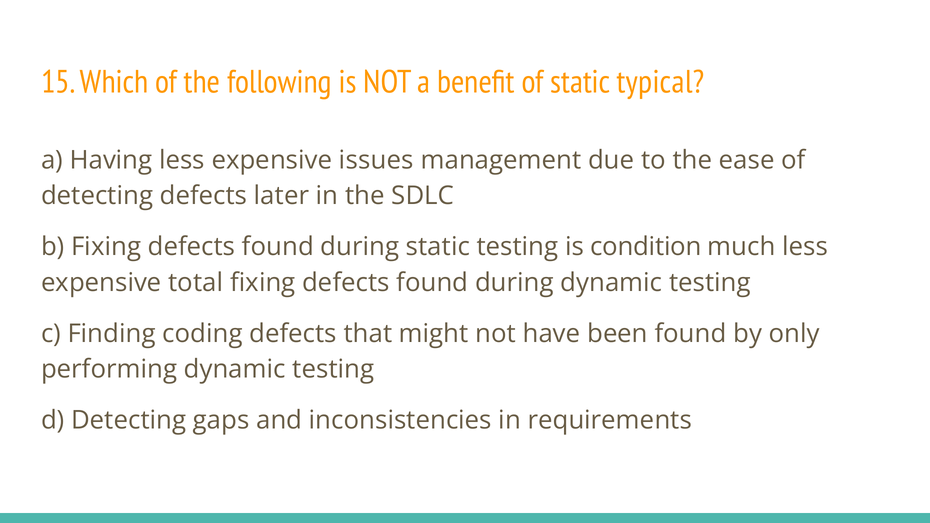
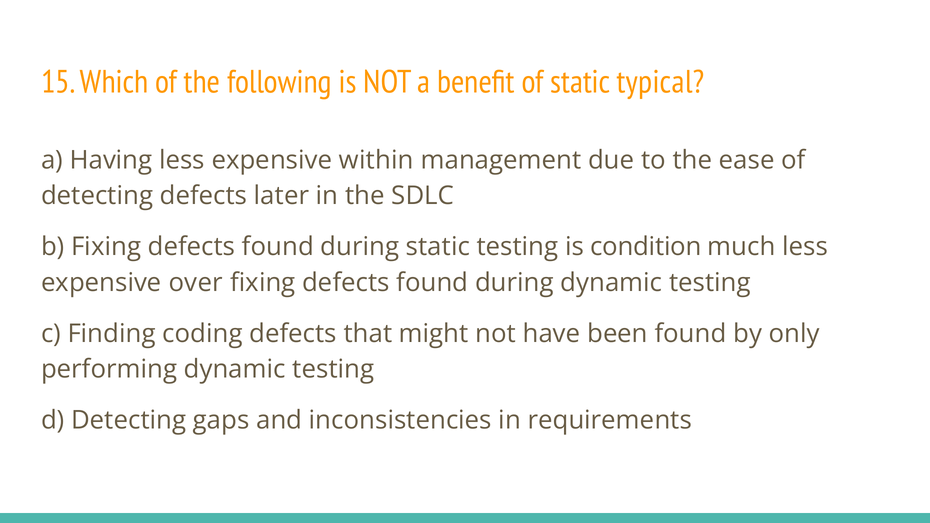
issues: issues -> within (376, 160)
total: total -> over (196, 283)
